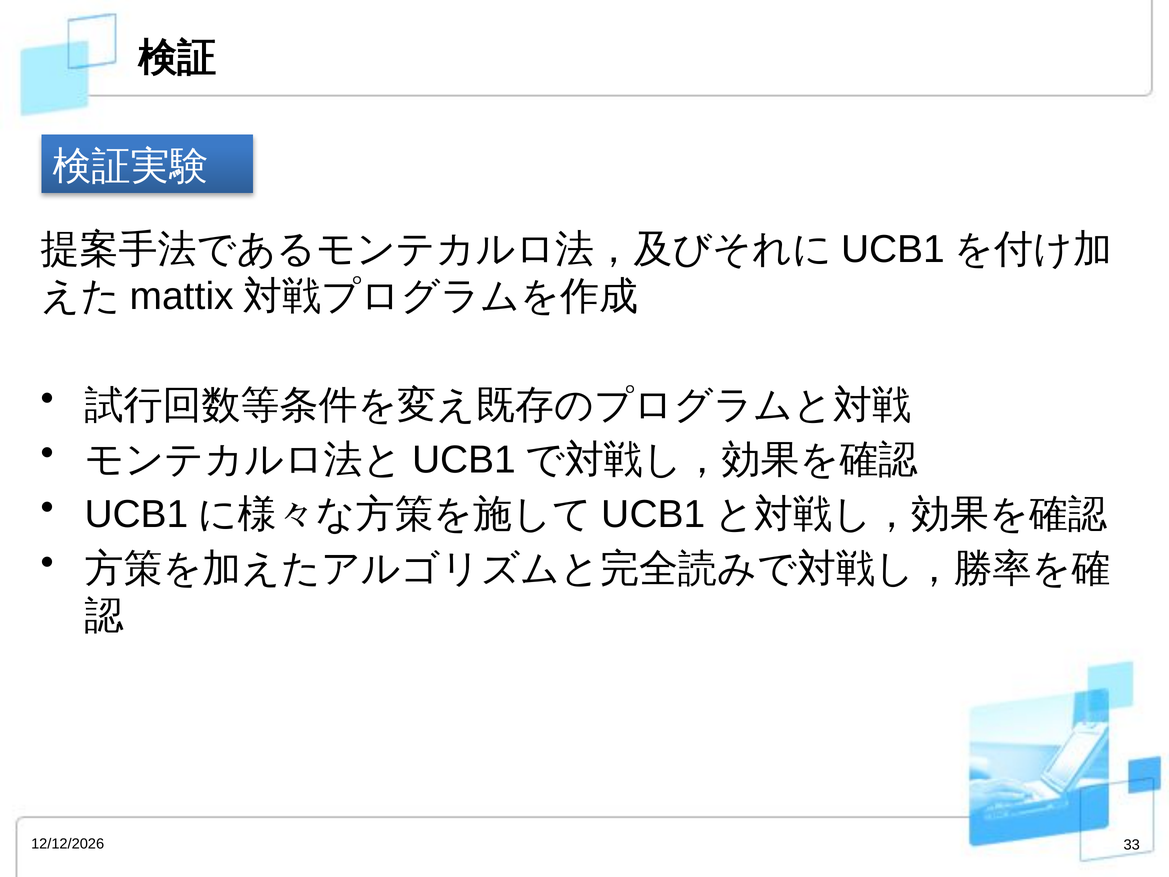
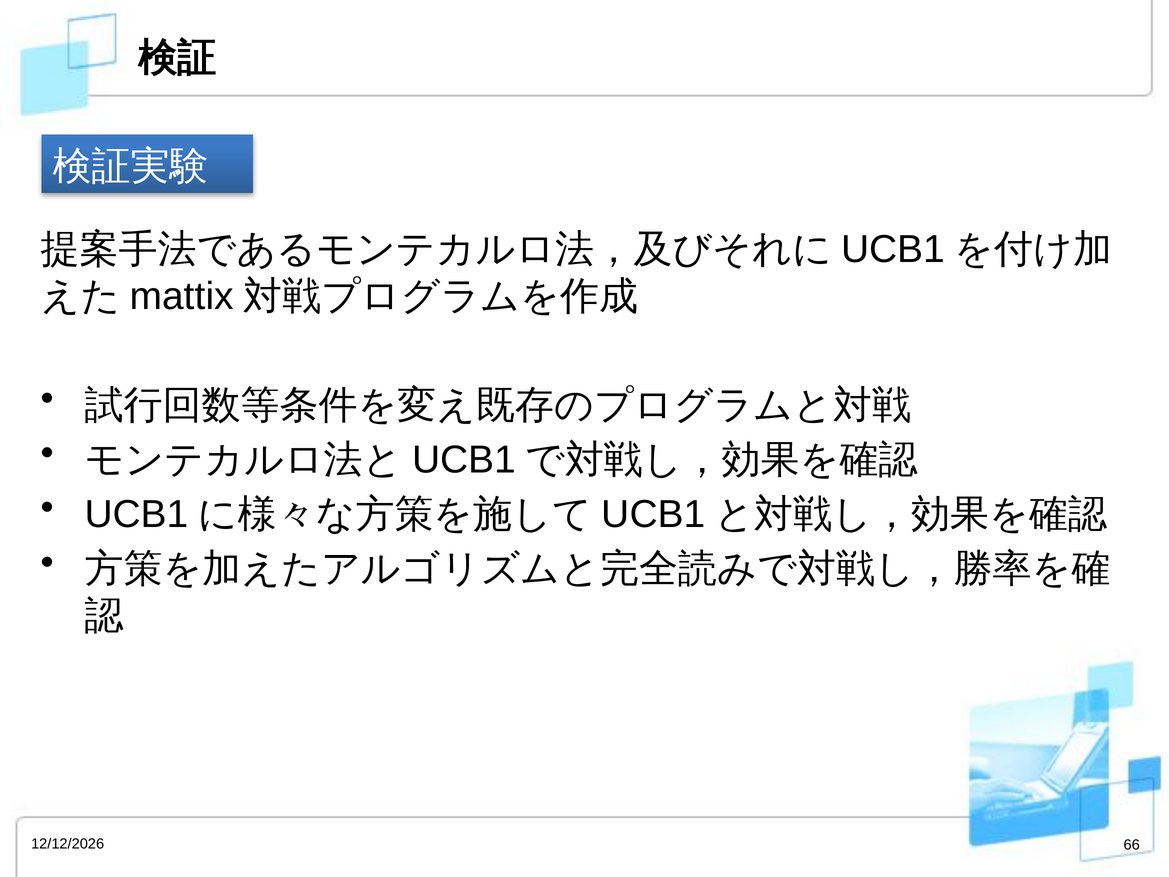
33: 33 -> 66 (1132, 845)
